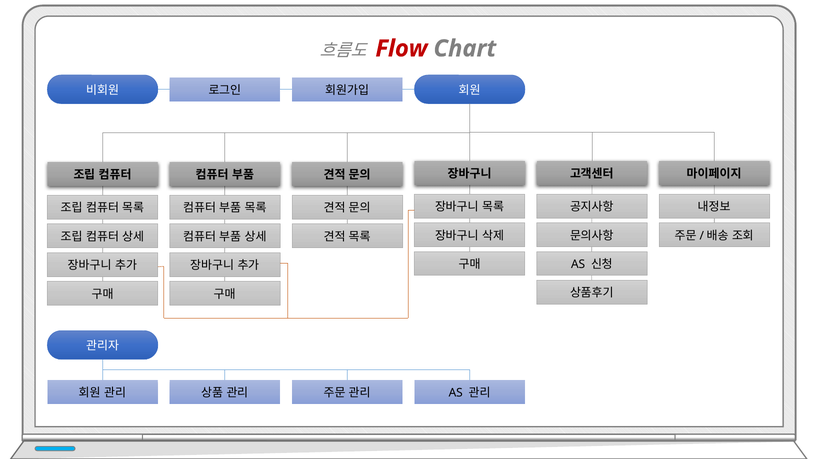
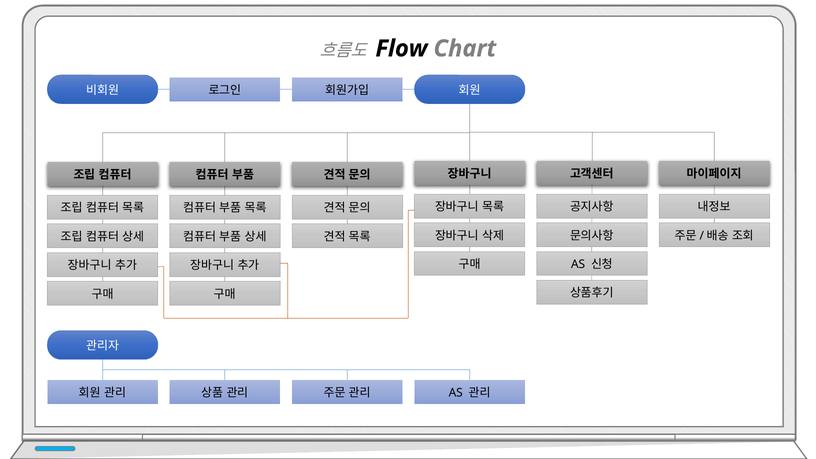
Flow colour: red -> black (401, 49)
